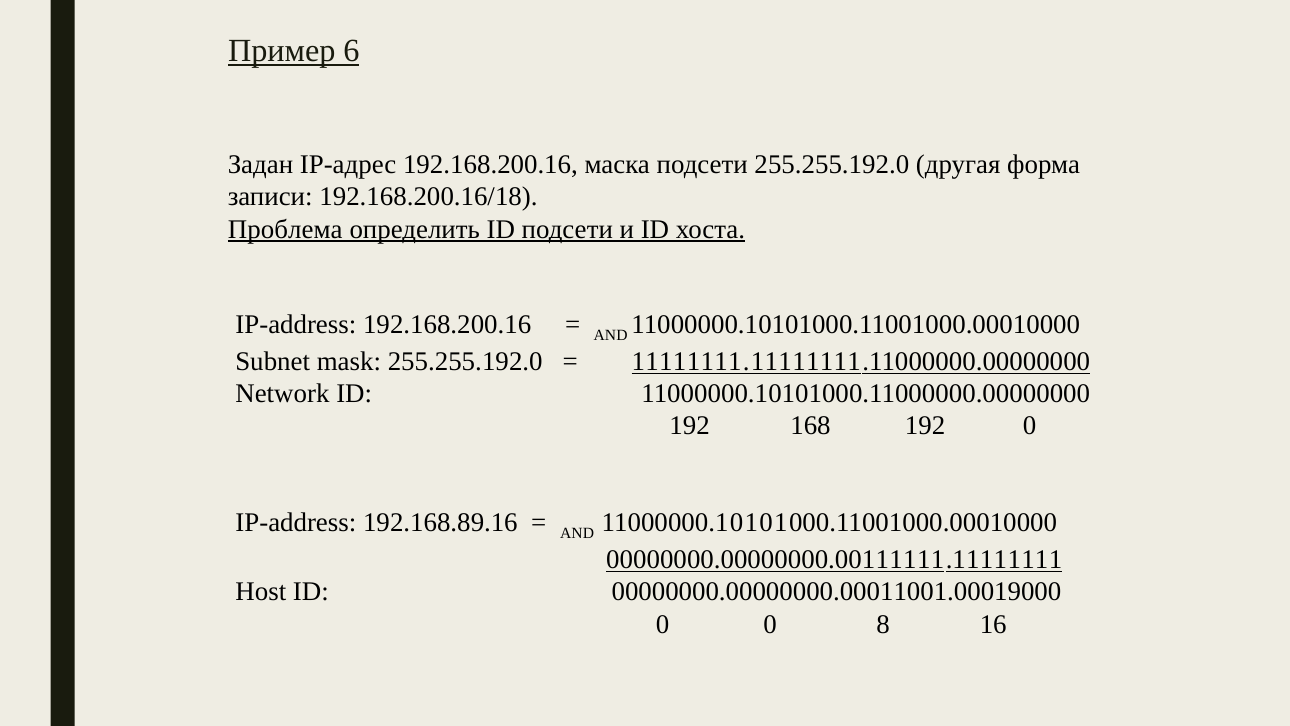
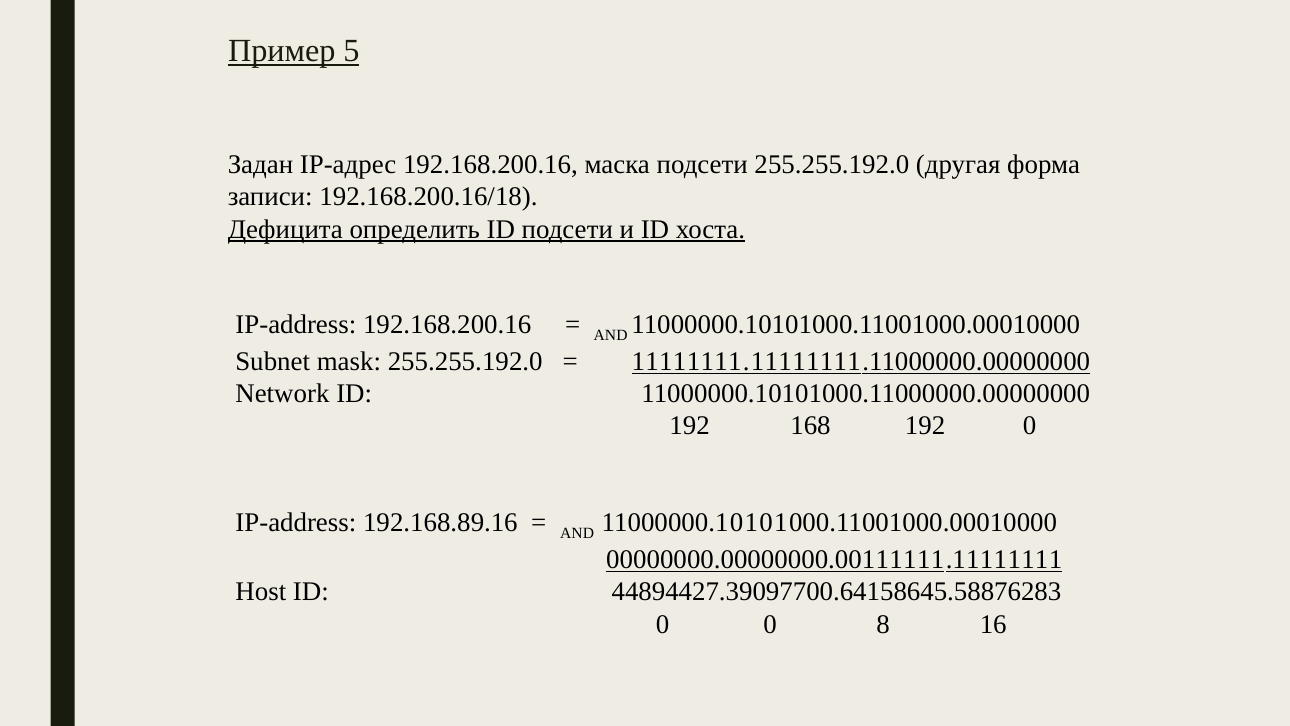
6: 6 -> 5 (352, 51)
Проблема: Проблема -> Дефицита (285, 229)
00000000.00000000.00011001.00019000: 00000000.00000000.00011001.00019000 -> 44894427.39097700.64158645.58876283 (836, 592)
